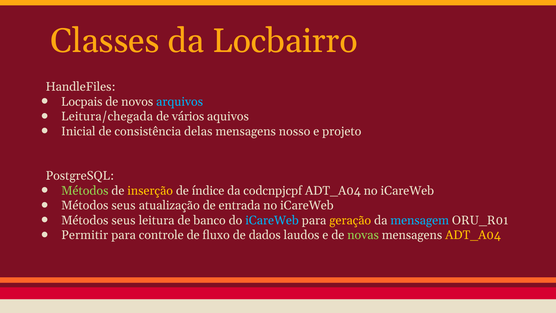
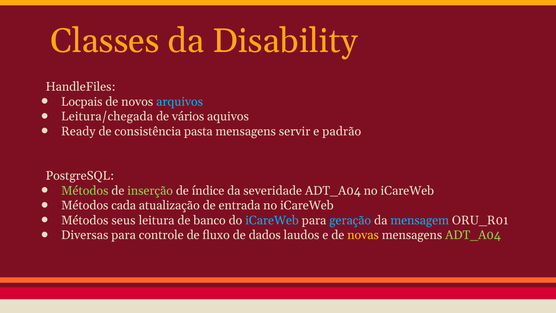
Locbairro: Locbairro -> Disability (285, 41)
Inicial: Inicial -> Ready (78, 131)
delas: delas -> pasta (198, 131)
nosso: nosso -> servir (295, 131)
projeto: projeto -> padrão (342, 131)
inserção colour: yellow -> light green (150, 191)
codcnpjcpf: codcnpjcpf -> severidade (273, 191)
seus: seus -> cada (124, 205)
geração colour: yellow -> light blue (350, 220)
Permitir: Permitir -> Diversas (85, 235)
novas colour: light green -> yellow (363, 235)
ADT_A04 colour: yellow -> light green (473, 235)
